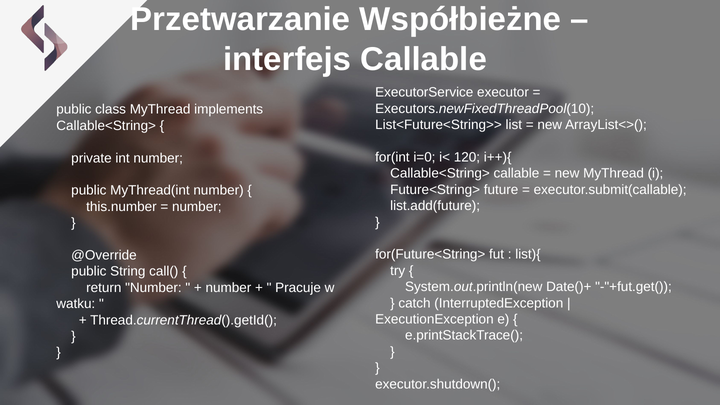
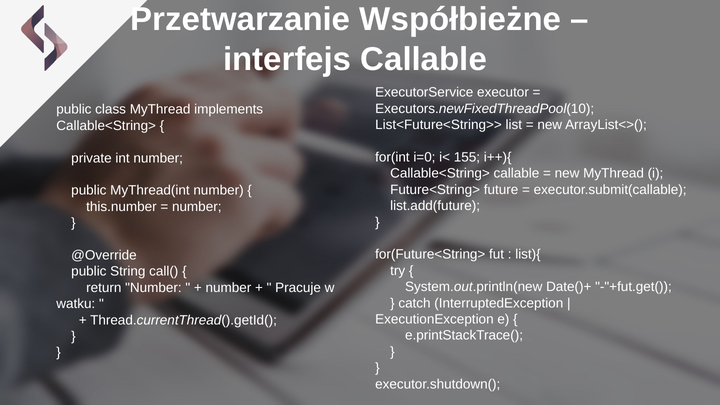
120: 120 -> 155 (467, 157)
